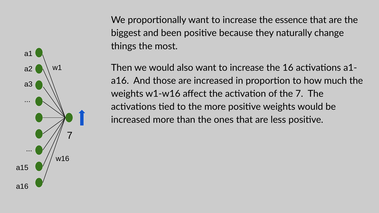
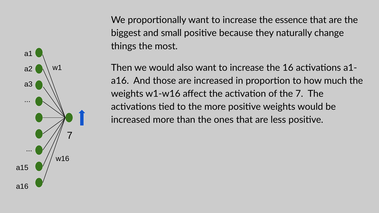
been: been -> small (171, 33)
